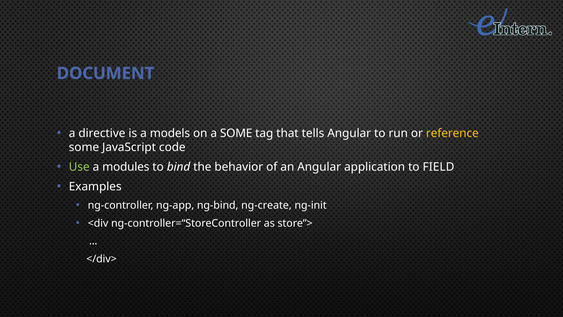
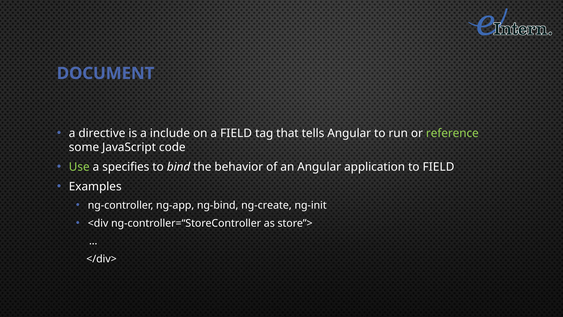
models: models -> include (170, 133)
a SOME: SOME -> FIELD (236, 133)
reference colour: yellow -> light green (452, 133)
modules: modules -> specifies (126, 167)
